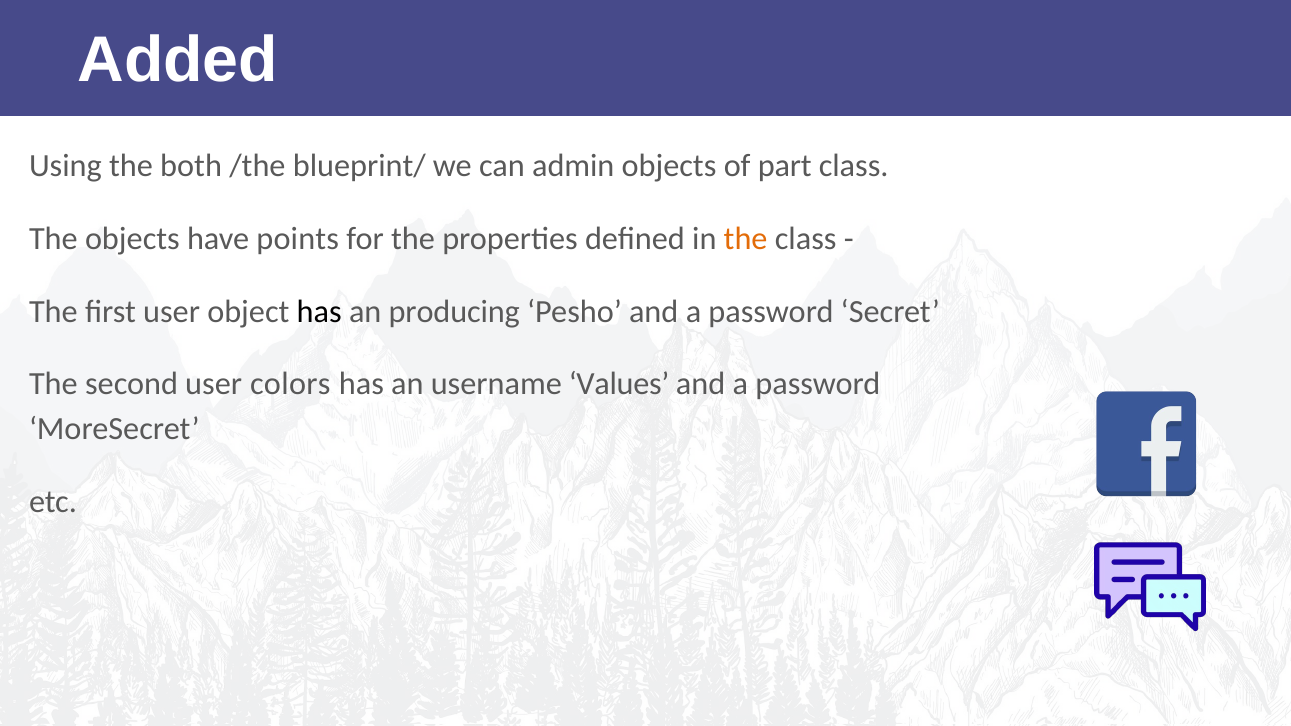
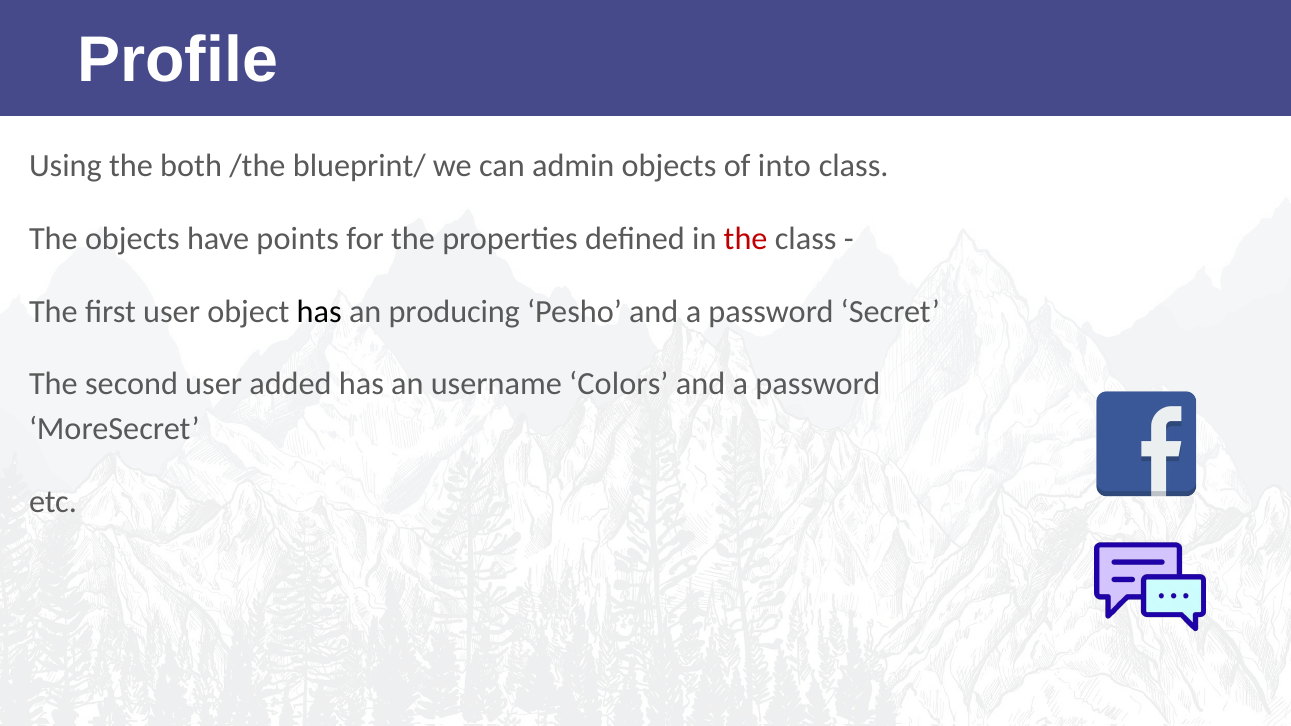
Added: Added -> Profile (178, 60)
part: part -> into (784, 166)
the colour: orange -> red (746, 239)
colors: colors -> added (290, 384)
Values: Values -> Colors (619, 384)
